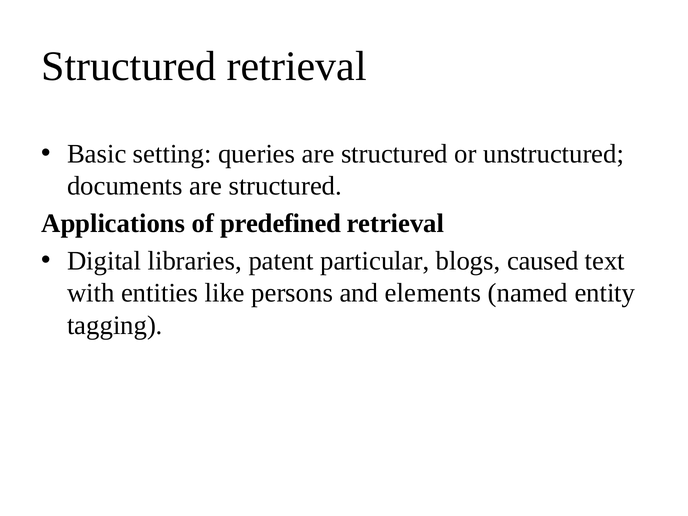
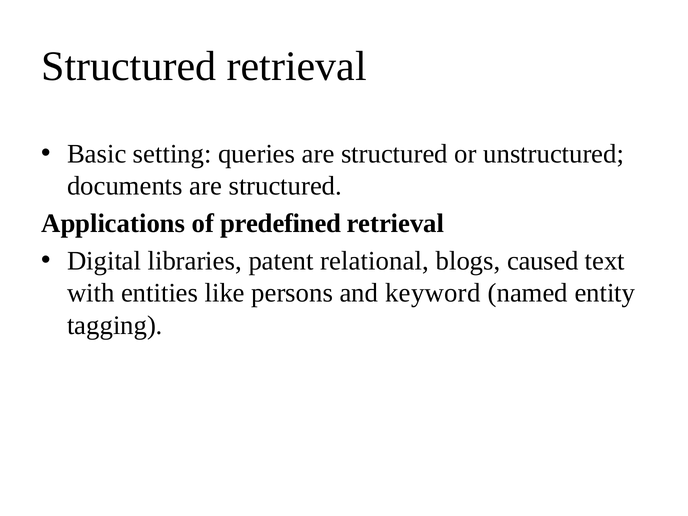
particular: particular -> relational (375, 261)
elements: elements -> keyword (433, 293)
